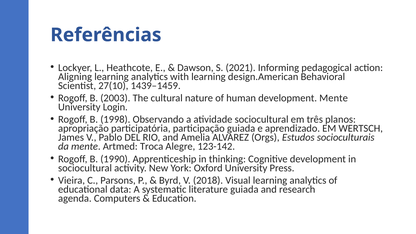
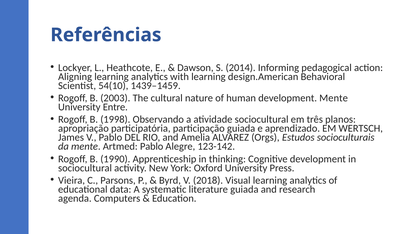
2021: 2021 -> 2014 (241, 68)
27(10: 27(10 -> 54(10 (113, 86)
Login: Login -> Entre (115, 107)
Artmed Troca: Troca -> Pablo (152, 146)
